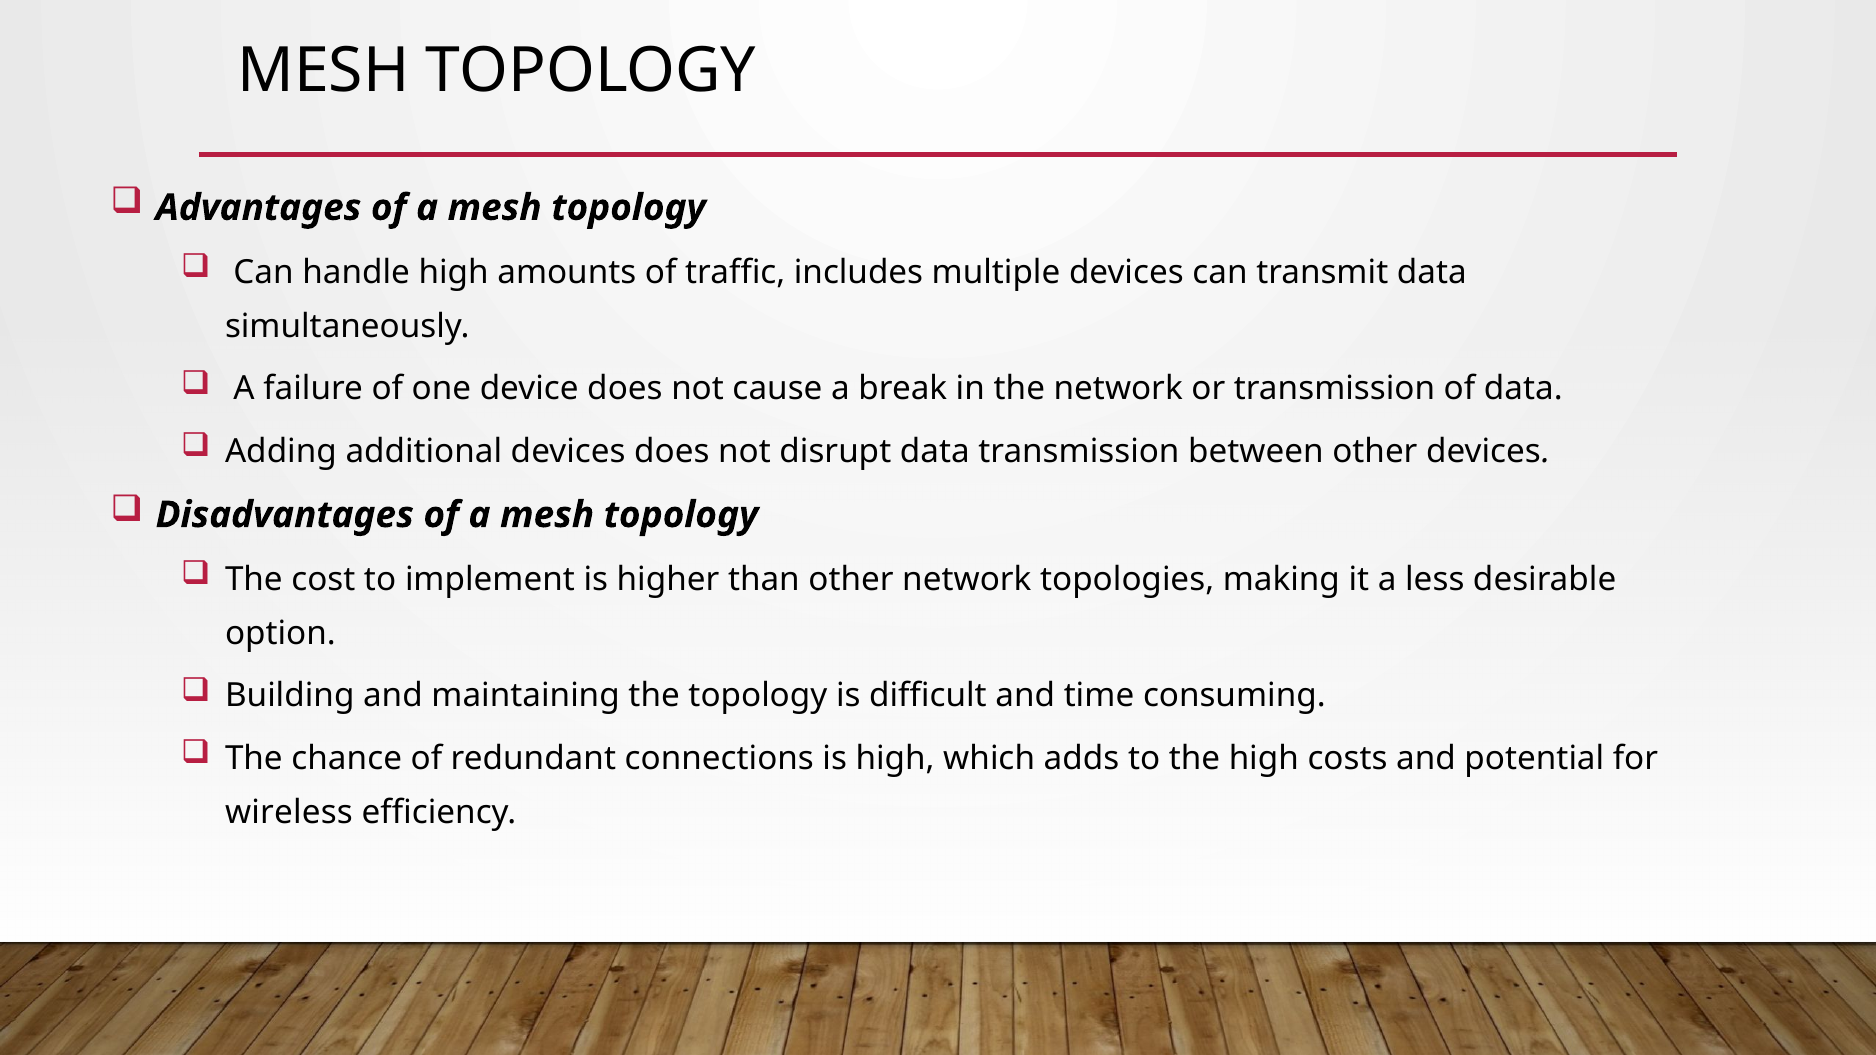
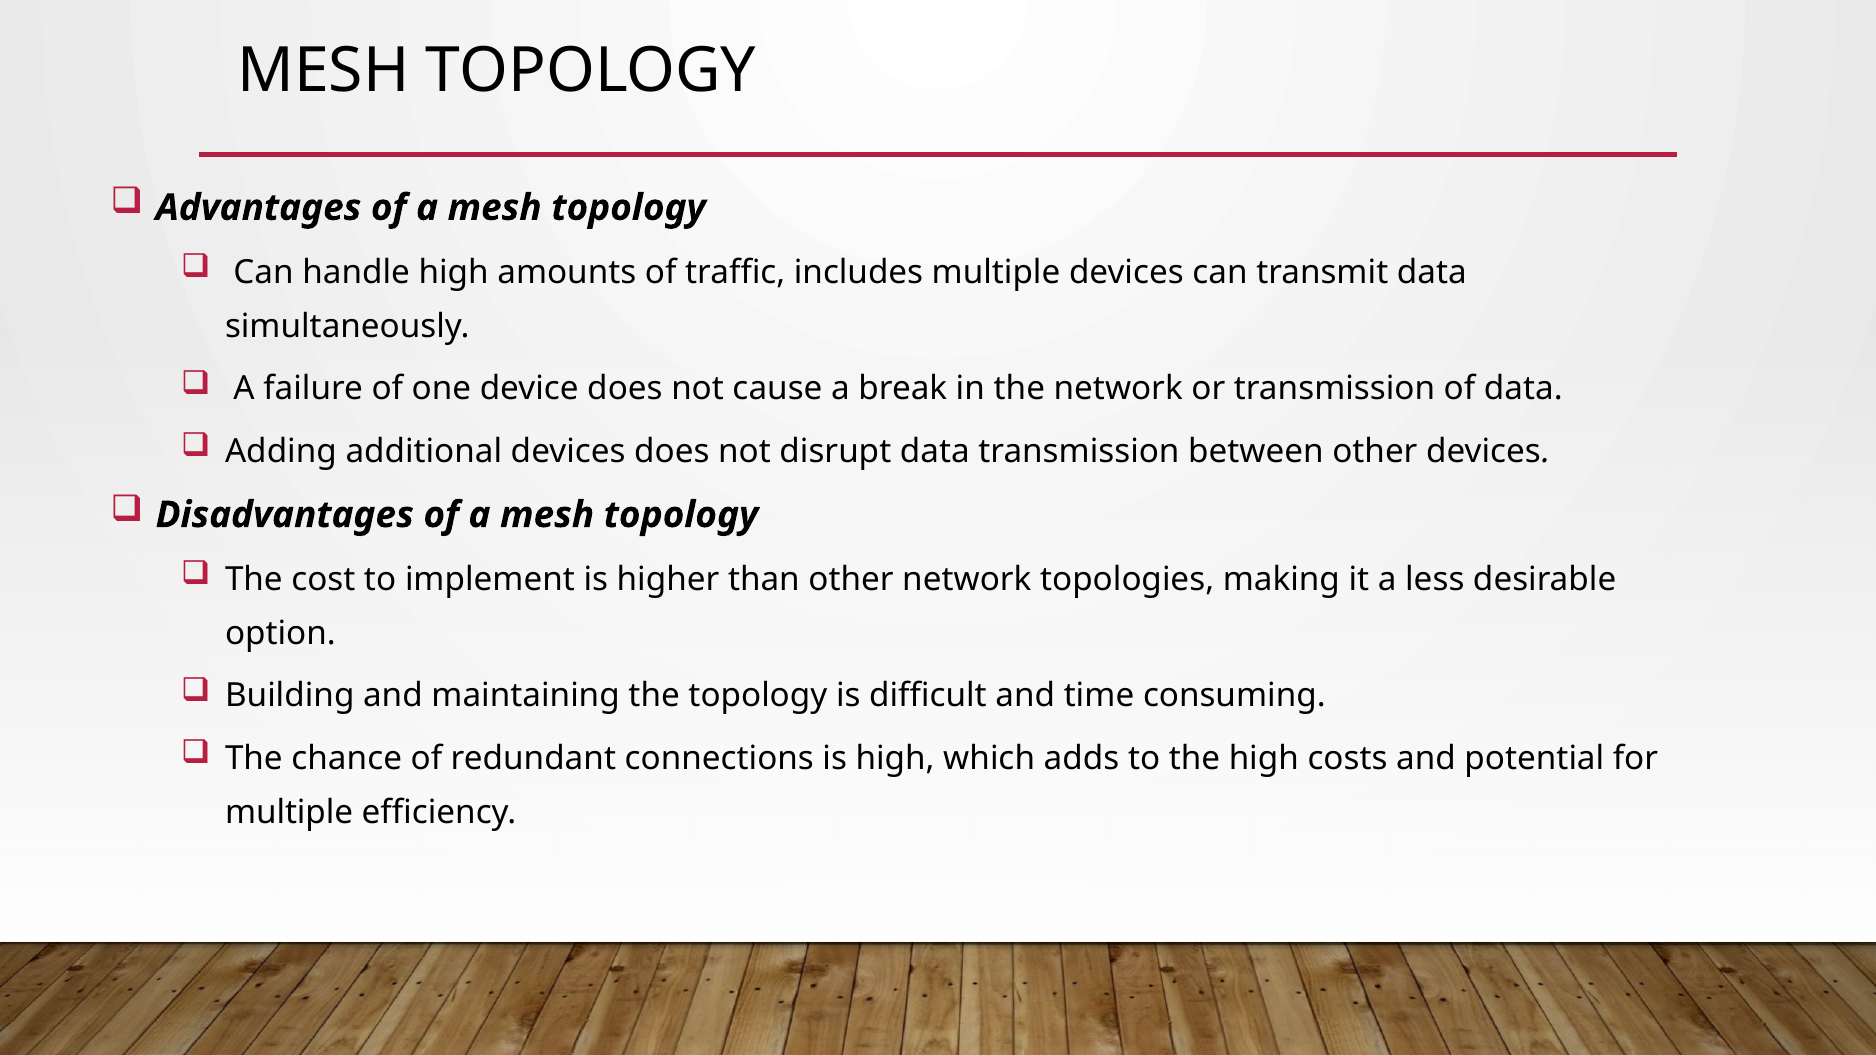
wireless: wireless -> multiple (289, 813)
